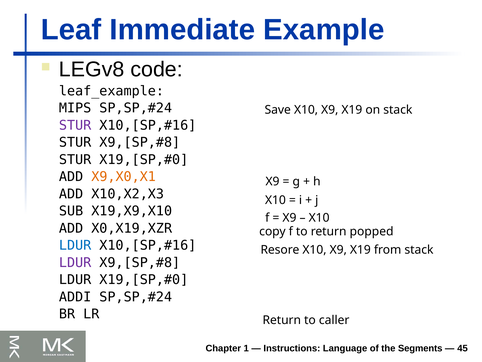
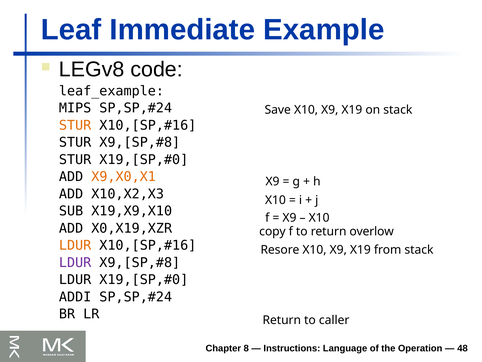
STUR colour: purple -> orange (75, 125)
popped: popped -> overlow (372, 231)
LDUR colour: blue -> orange (75, 245)
1: 1 -> 8 (246, 348)
Segments: Segments -> Operation (420, 348)
45: 45 -> 48 (463, 348)
